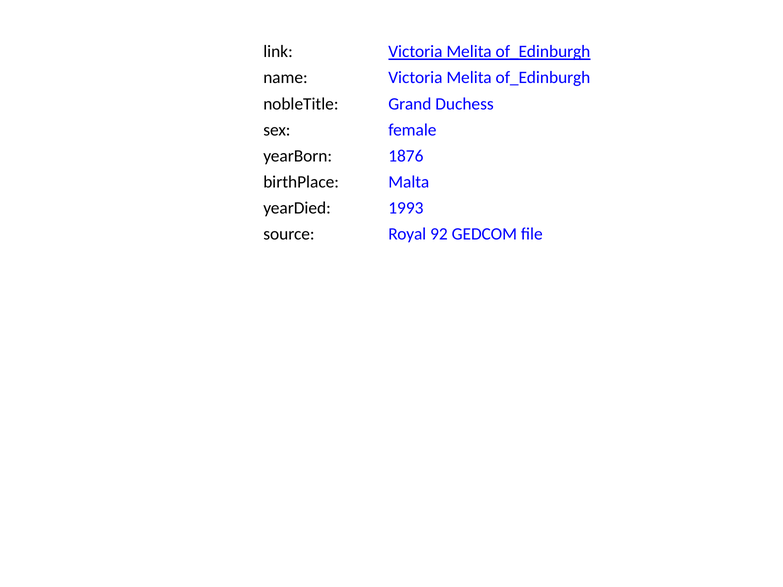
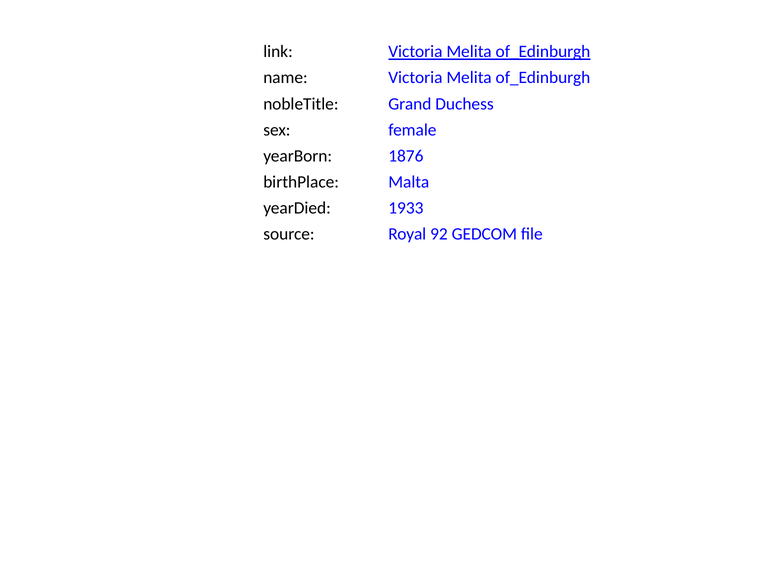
1993: 1993 -> 1933 (406, 208)
